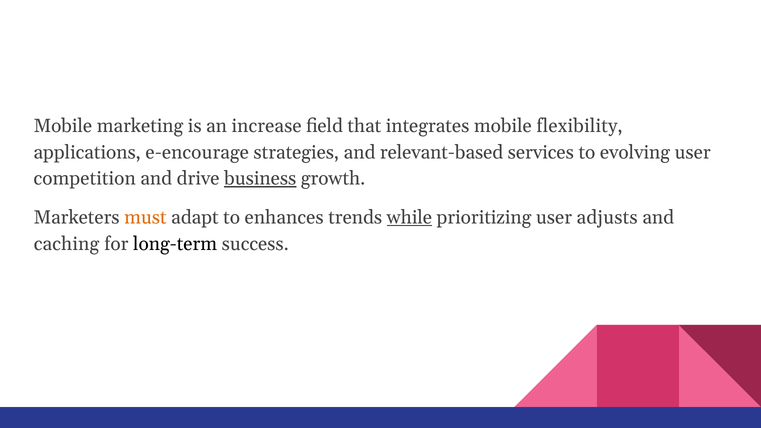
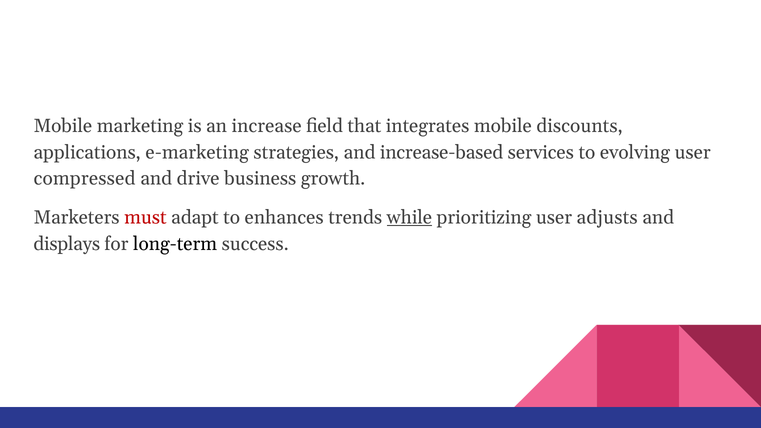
flexibility: flexibility -> discounts (580, 126)
e-encourage: e-encourage -> e-marketing (197, 152)
relevant-based: relevant-based -> increase-based (442, 152)
competition: competition -> compressed (85, 179)
business underline: present -> none (260, 179)
must colour: orange -> red (145, 218)
caching: caching -> displays (67, 244)
